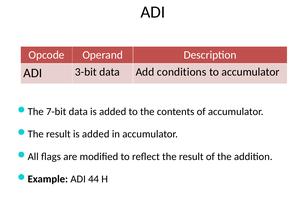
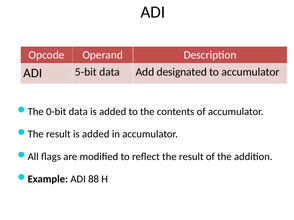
3-bit: 3-bit -> 5-bit (86, 72)
conditions: conditions -> designated (182, 72)
7-bit: 7-bit -> 0-bit (56, 112)
44: 44 -> 88 (94, 179)
